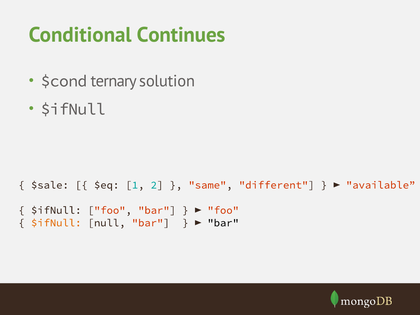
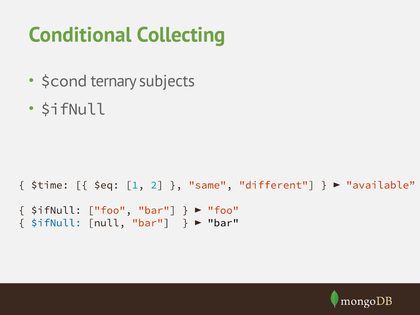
Continues: Continues -> Collecting (181, 35)
solution: solution -> subjects (167, 81)
$sale: $sale -> $time (50, 185)
$ifNull colour: orange -> blue (56, 223)
